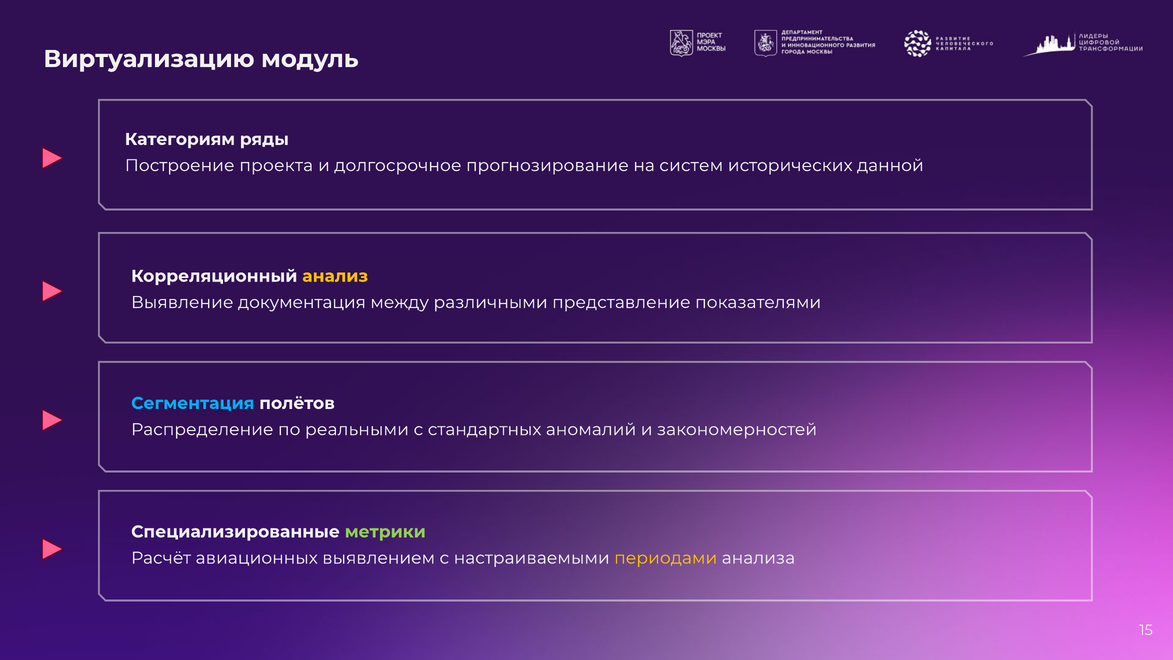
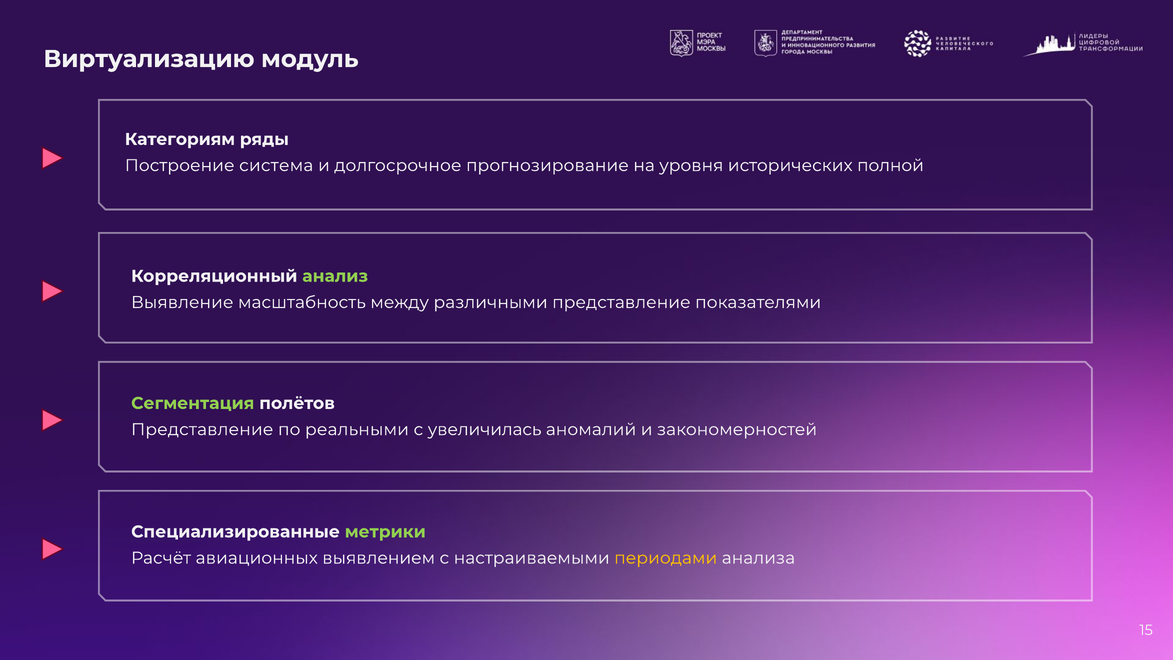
проекта: проекта -> система (276, 165)
систем: систем -> уровня (691, 165)
данной: данной -> полной (890, 165)
анализ colour: yellow -> light green (335, 276)
документация: документация -> масштабность (302, 302)
Сегментация colour: light blue -> light green (193, 403)
Распределение: Распределение -> Представление (202, 429)
стандартных: стандартных -> увеличилась (485, 429)
